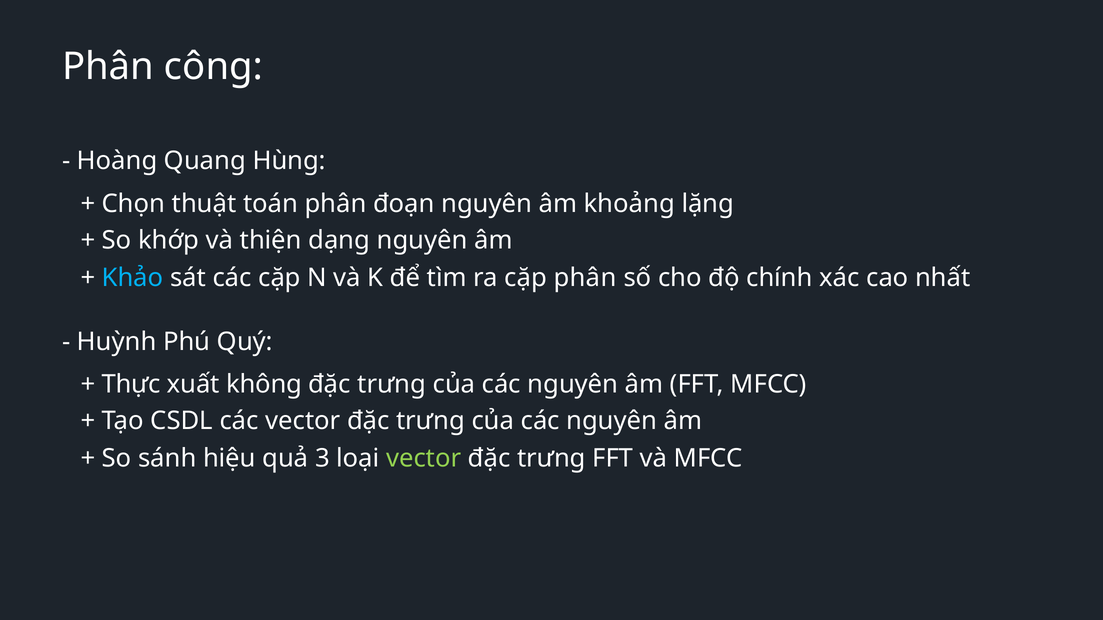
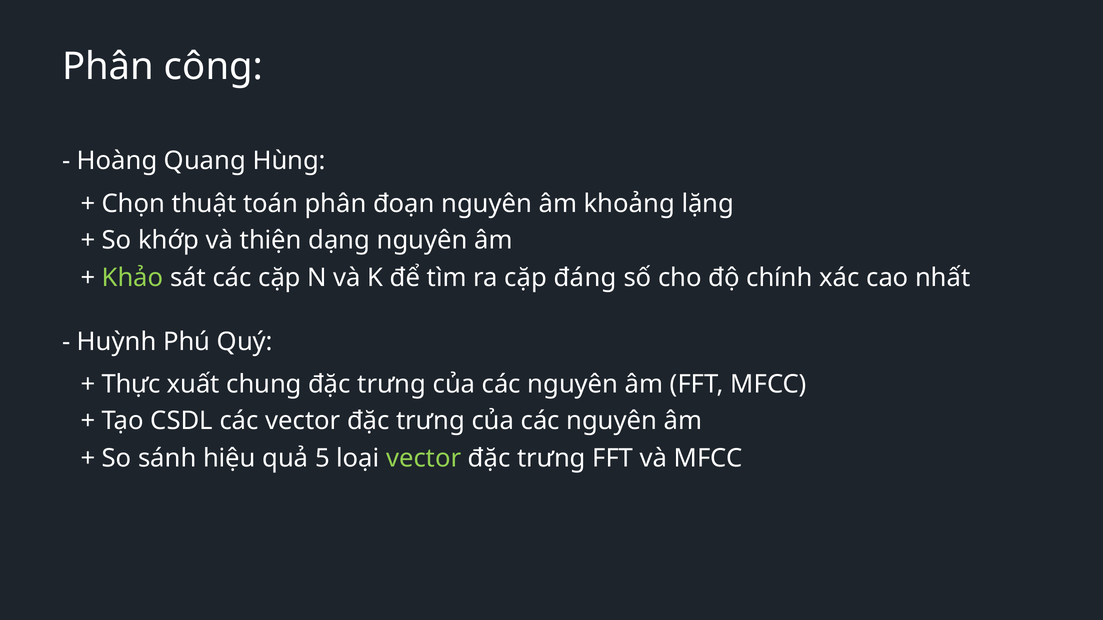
Khảo colour: light blue -> light green (133, 278)
cặp phân: phân -> đáng (585, 278)
không: không -> chung (264, 385)
3: 3 -> 5 (322, 459)
